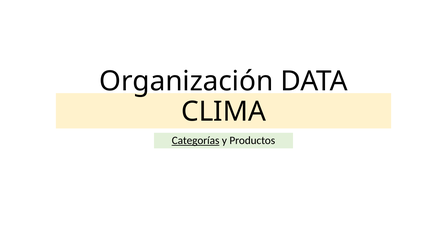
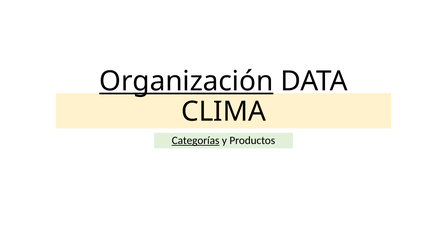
Organización underline: none -> present (186, 82)
